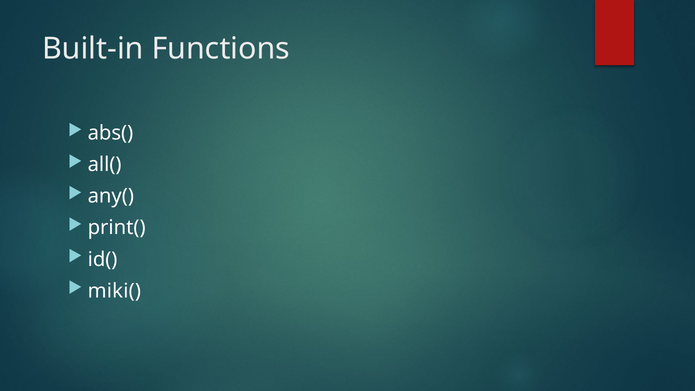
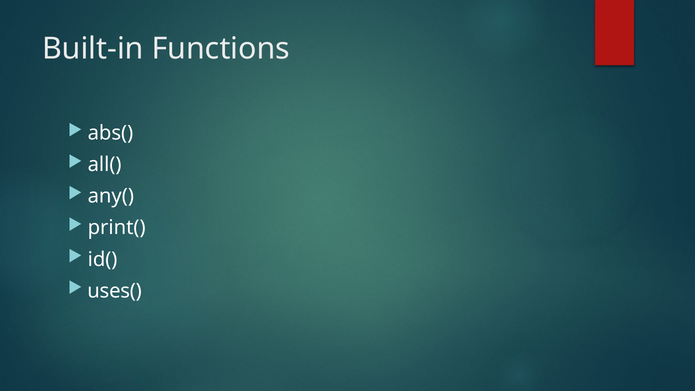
miki(: miki( -> uses( (115, 291)
